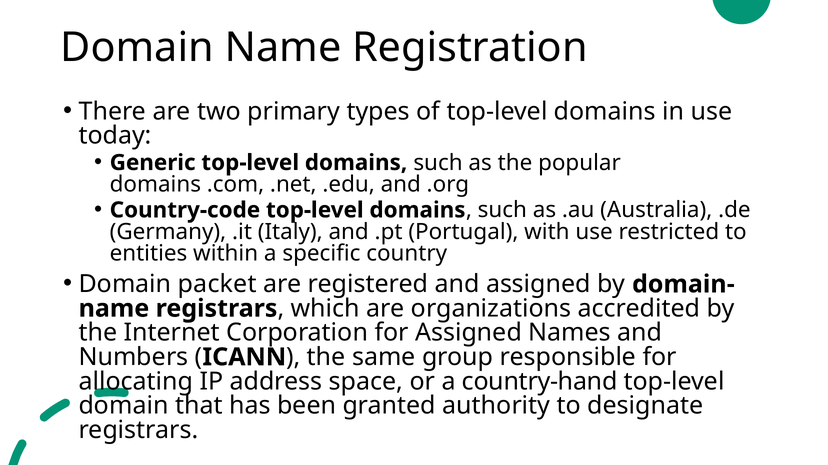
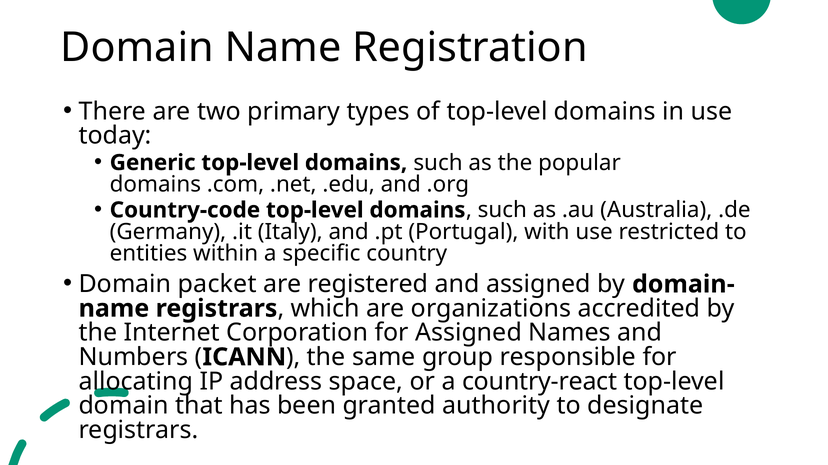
country-hand: country-hand -> country-react (540, 382)
